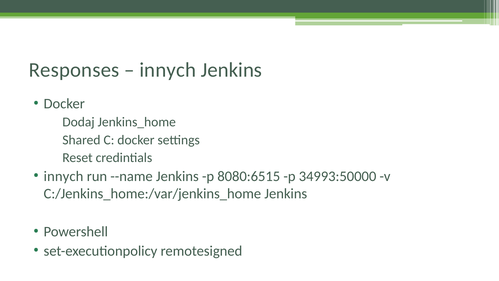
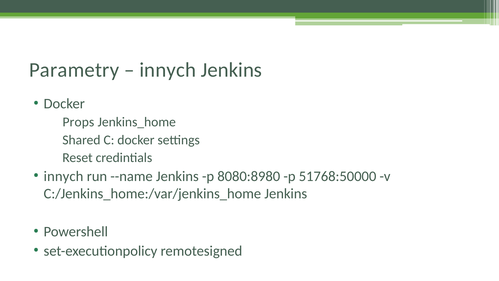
Responses: Responses -> Parametry (74, 70)
Dodaj: Dodaj -> Props (78, 122)
8080:6515: 8080:6515 -> 8080:8980 (249, 176)
34993:50000: 34993:50000 -> 51768:50000 (338, 176)
